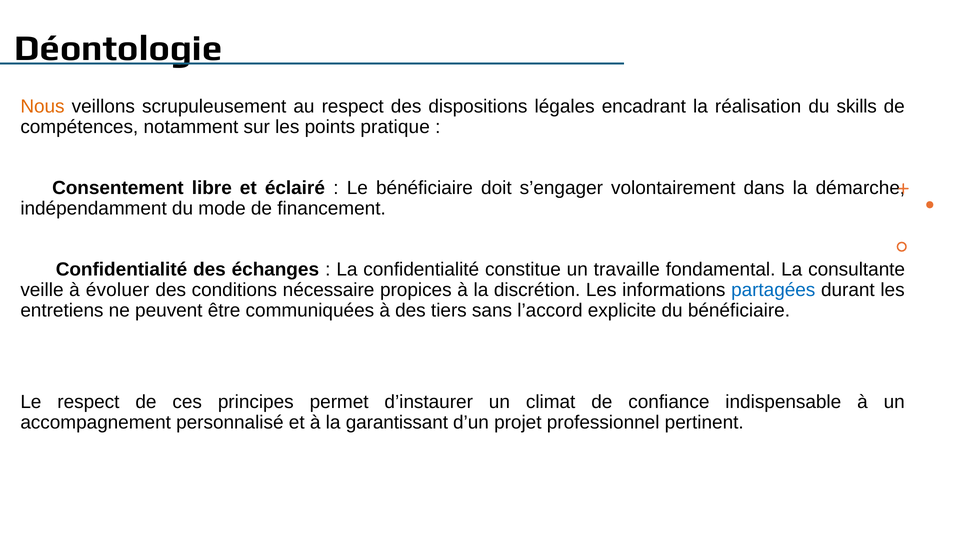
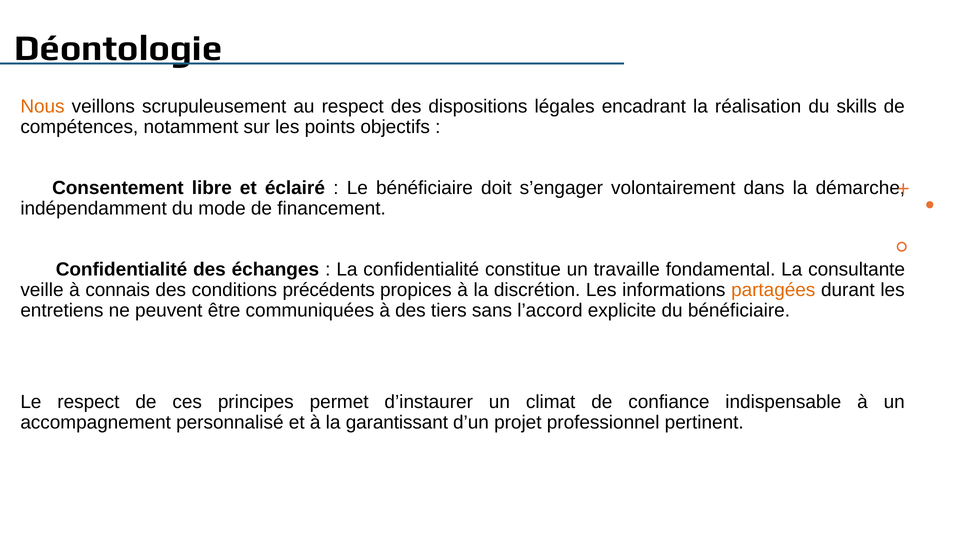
pratique: pratique -> objectifs (395, 127)
évoluer: évoluer -> connais (118, 290)
nécessaire: nécessaire -> précédents (329, 290)
partagées colour: blue -> orange (773, 290)
